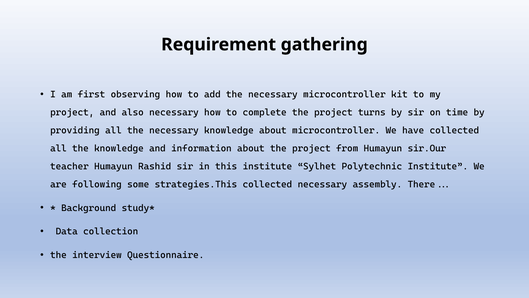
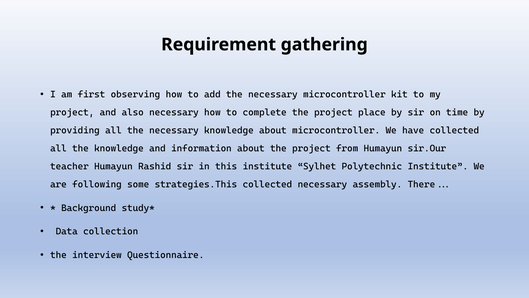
turns: turns -> place (372, 112)
